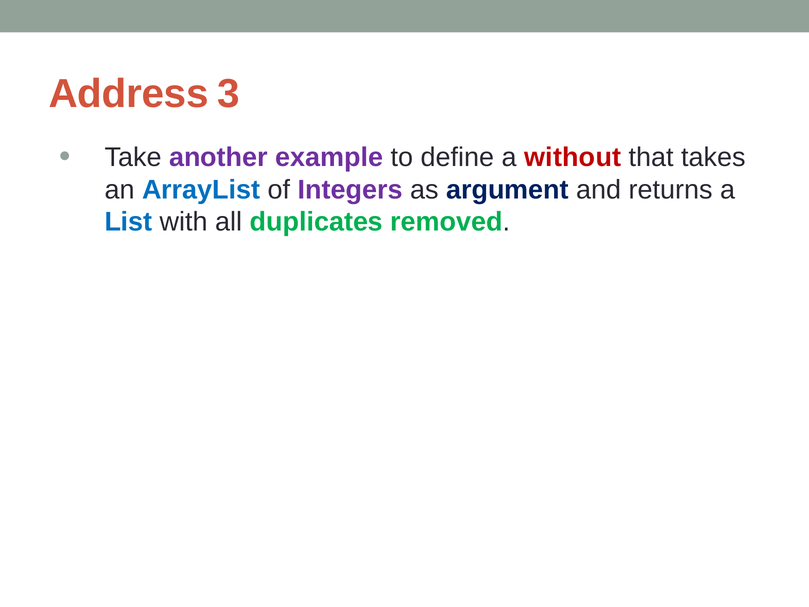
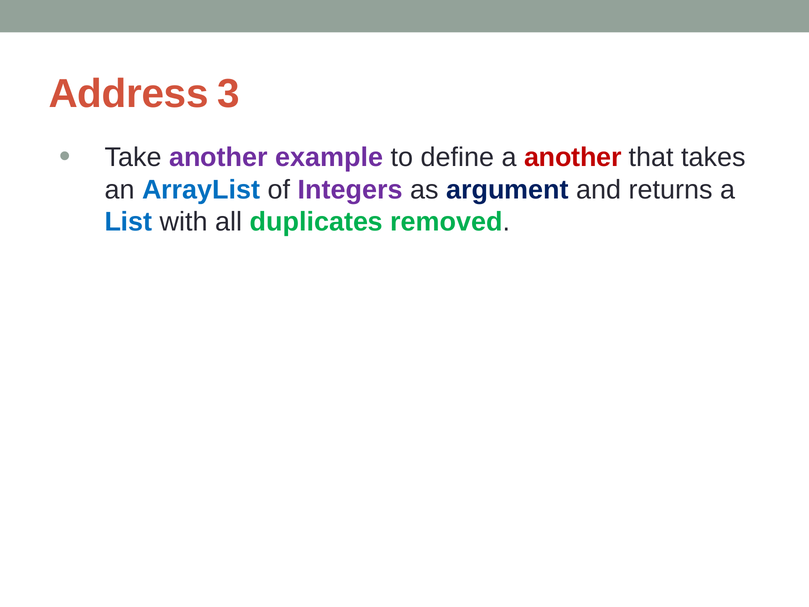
a without: without -> another (573, 157)
